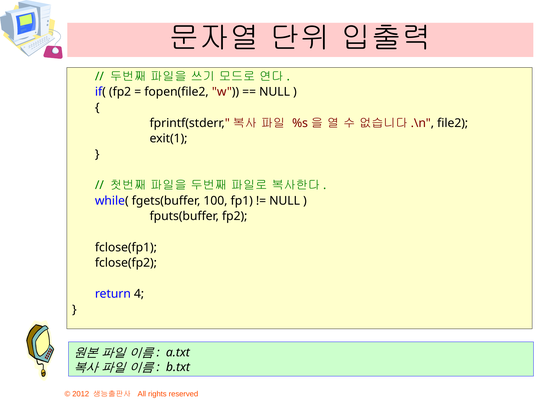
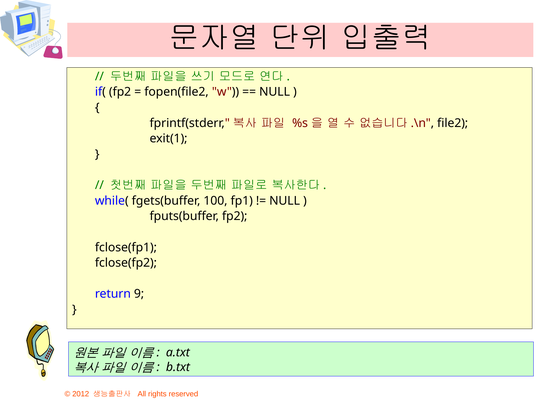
4: 4 -> 9 (139, 294)
